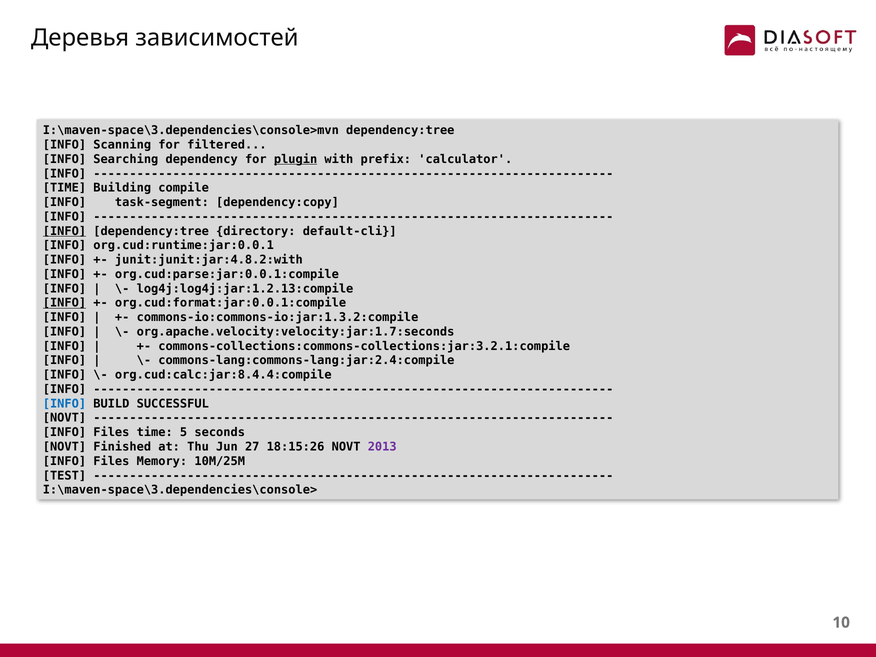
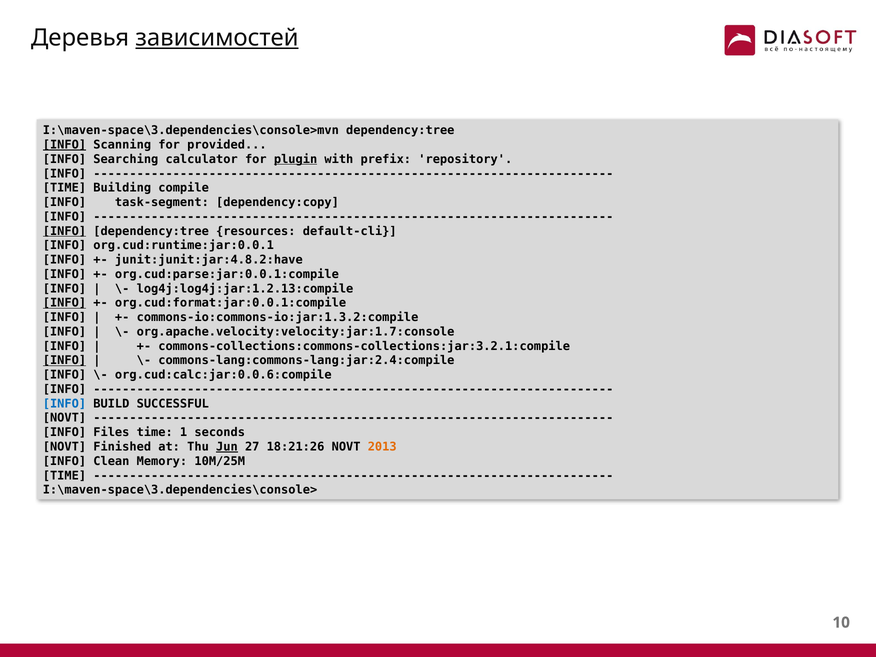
зависимостей underline: none -> present (217, 38)
INFO underline: none -> present (64, 145)
filtered: filtered -> provided (227, 145)
dependency: dependency -> calculator (202, 159)
calculator: calculator -> repository (465, 159)
directory: directory -> resources (256, 231)
junit:junit:jar:4.8.2:with: junit:junit:jar:4.8.2:with -> junit:junit:jar:4.8.2:have (209, 260)
org.apache.velocity:velocity:jar:1.7:seconds: org.apache.velocity:velocity:jar:1.7:seconds -> org.apache.velocity:velocity:jar:1.7:console (296, 332)
INFO underline: none -> present (64, 361)
org.cud:calc:jar:8.4.4:compile: org.cud:calc:jar:8.4.4:compile -> org.cud:calc:jar:0.0.6:compile (223, 375)
5: 5 -> 1 (184, 432)
Jun underline: none -> present (227, 447)
18:15:26: 18:15:26 -> 18:21:26 (296, 447)
2013 colour: purple -> orange (382, 447)
Files: Files -> Clean (111, 461)
TEST: TEST -> TIME (64, 476)
